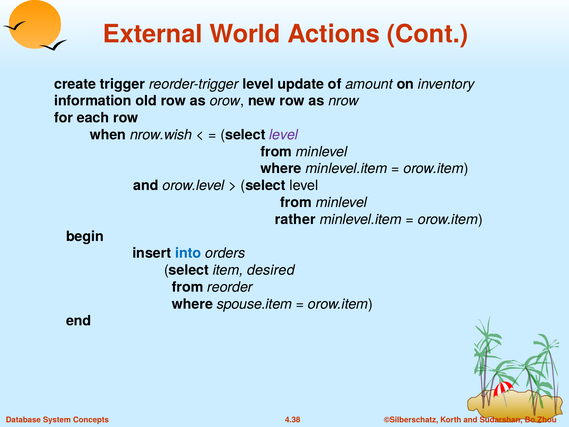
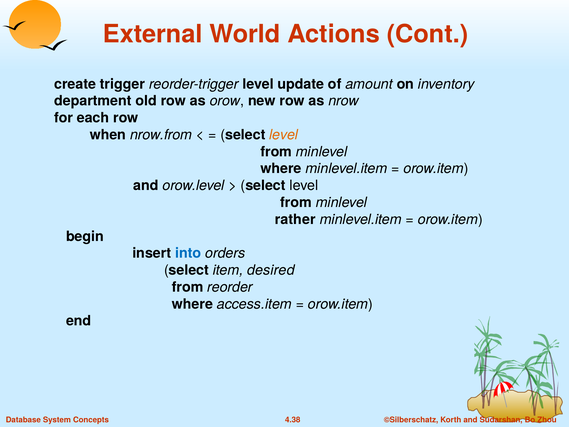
information: information -> department (93, 101)
nrow.wish: nrow.wish -> nrow.from (161, 135)
level colour: purple -> orange (284, 135)
spouse.item: spouse.item -> access.item (254, 304)
